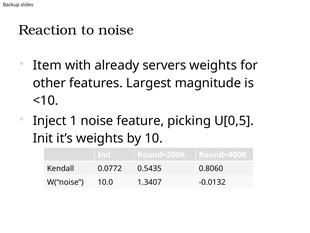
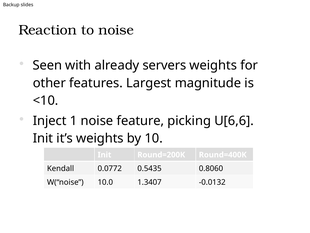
Item: Item -> Seen (47, 65)
U[0,5: U[0,5 -> U[6,6 (234, 121)
